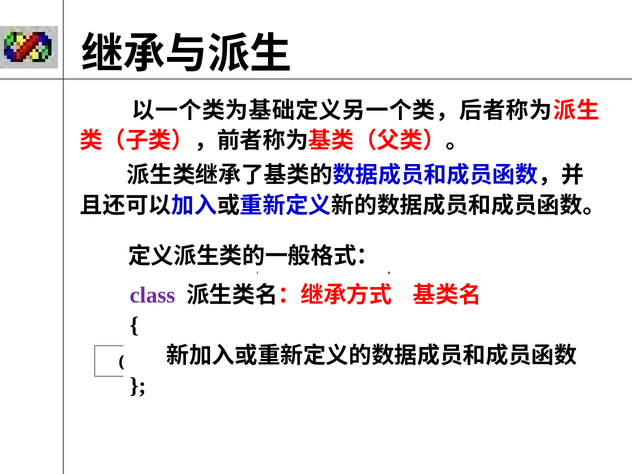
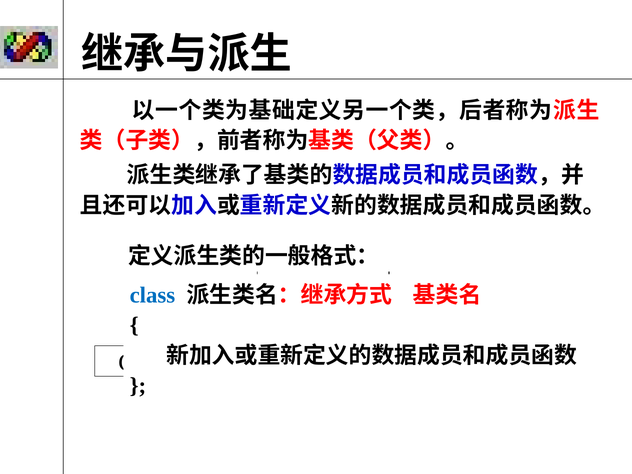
class colour: purple -> blue (152, 295)
